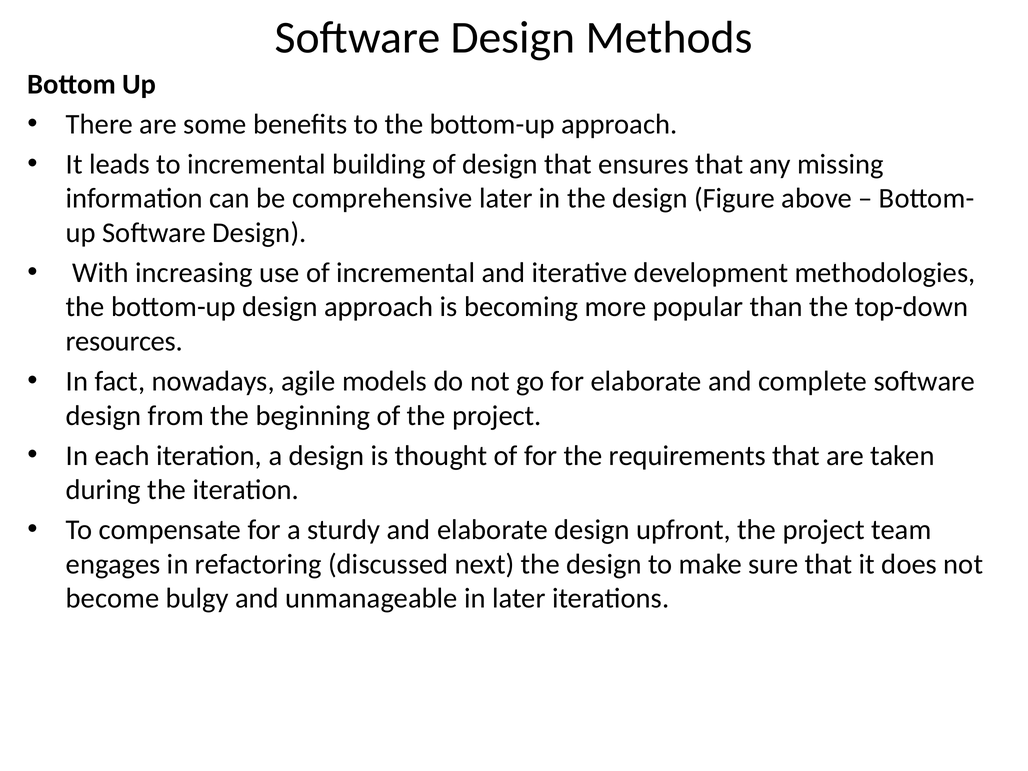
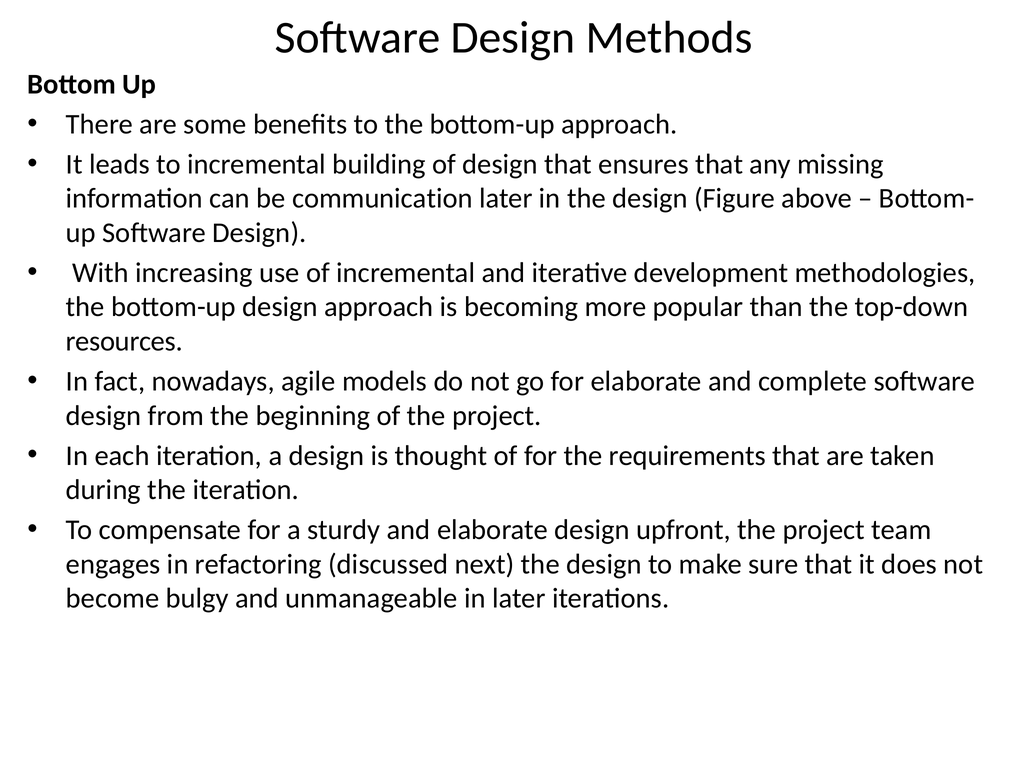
comprehensive: comprehensive -> communication (382, 199)
